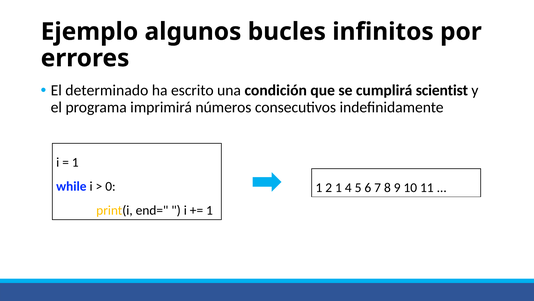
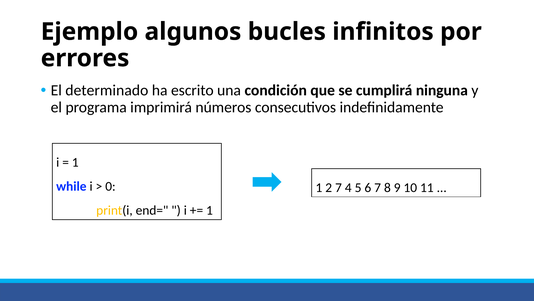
scientist: scientist -> ninguna (442, 90)
2 1: 1 -> 7 (338, 187)
